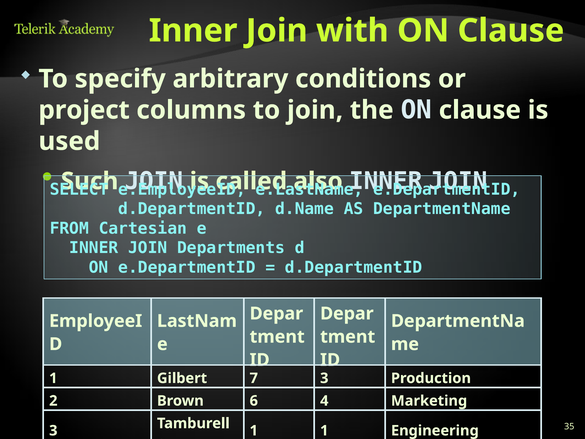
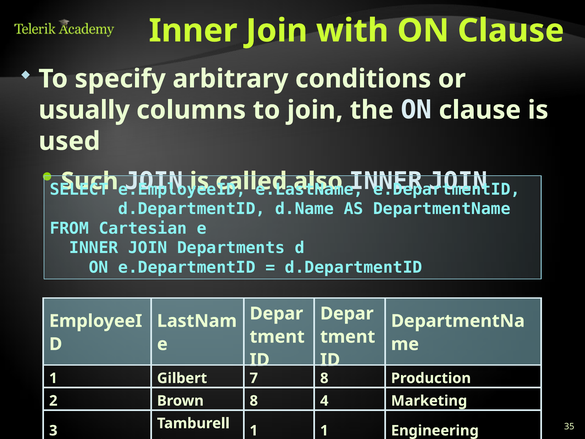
project: project -> usually (84, 110)
7 3: 3 -> 8 (324, 378)
Brown 6: 6 -> 8 (254, 401)
